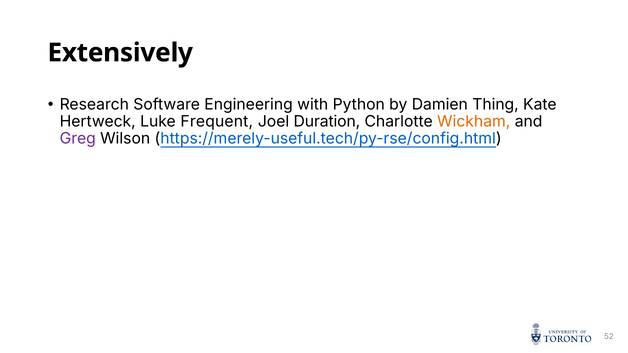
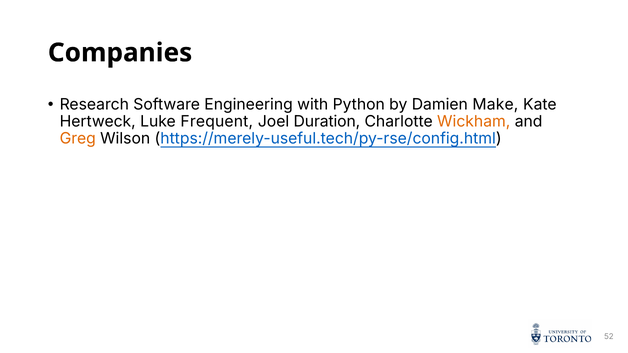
Extensively: Extensively -> Companies (120, 53)
Thing: Thing -> Make (495, 105)
Greg colour: purple -> orange (78, 139)
